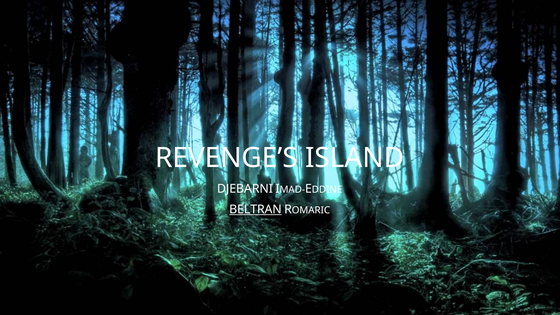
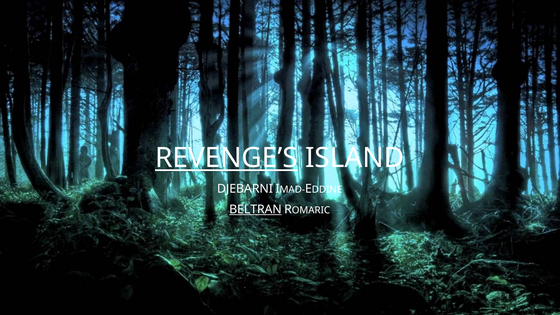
REVENGE’S underline: none -> present (226, 158)
